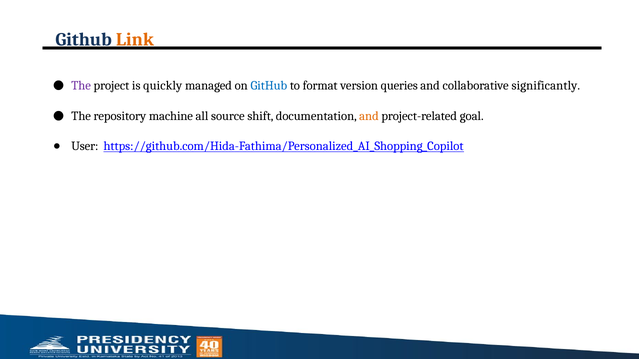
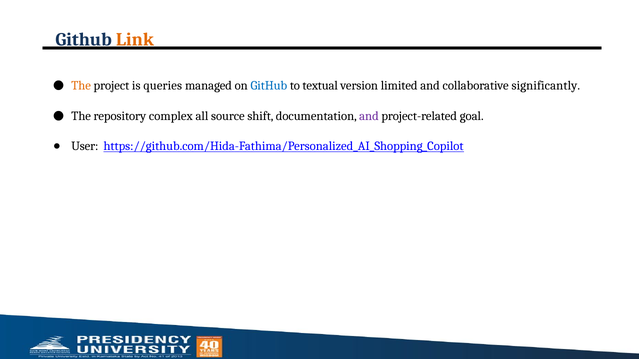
The colour: purple -> orange (81, 86)
quickly: quickly -> queries (163, 86)
format: format -> textual (320, 86)
queries: queries -> limited (399, 86)
machine: machine -> complex (171, 116)
and colour: orange -> purple (369, 116)
